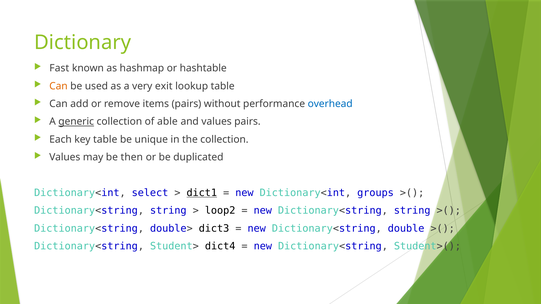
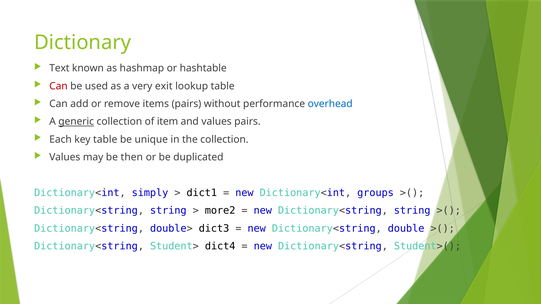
Fast: Fast -> Text (59, 68)
Can colour: orange -> red (58, 86)
able: able -> item (168, 122)
select: select -> simply (150, 193)
dict1 underline: present -> none (202, 193)
loop2: loop2 -> more2 (220, 211)
